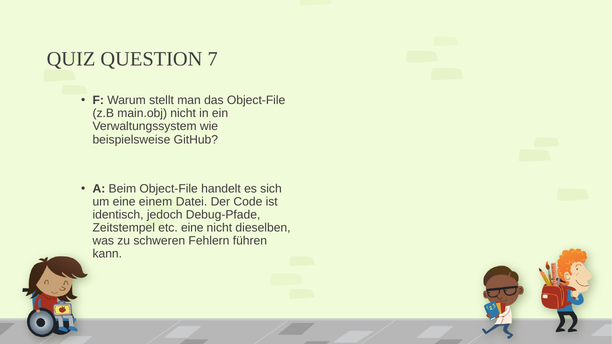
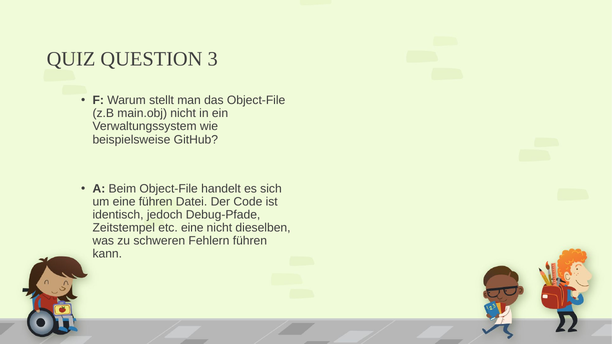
7: 7 -> 3 (213, 59)
eine einem: einem -> führen (156, 202)
